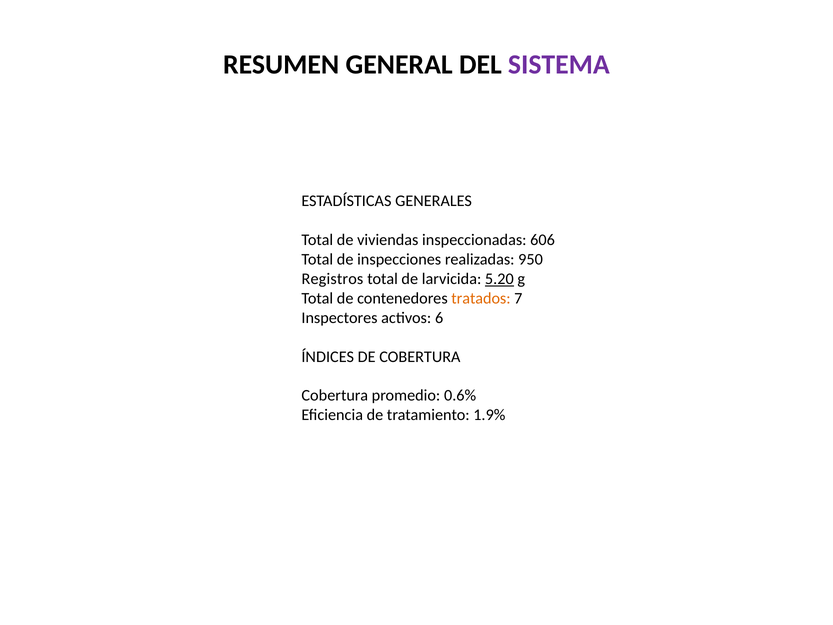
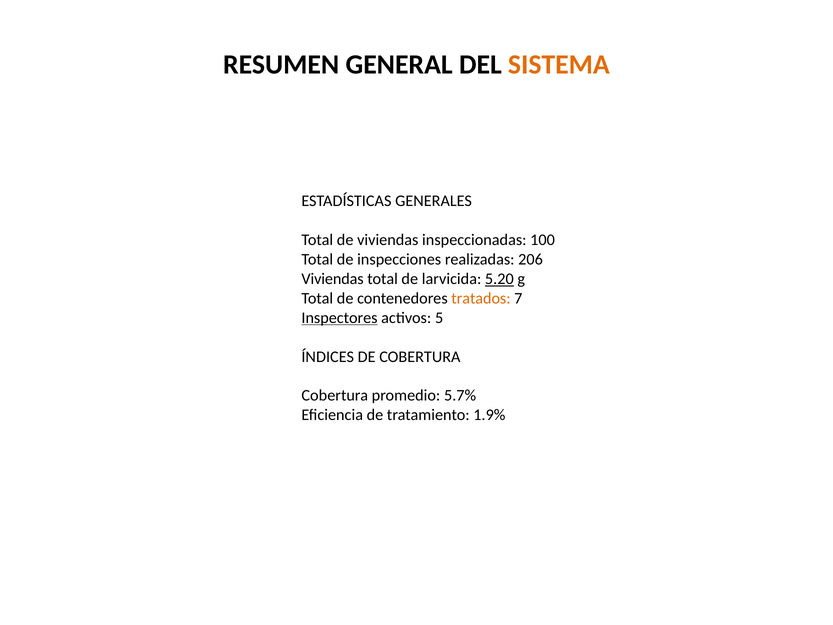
SISTEMA colour: purple -> orange (559, 64)
606: 606 -> 100 (543, 240)
950: 950 -> 206 (531, 259)
Registros: Registros -> Viviendas (333, 279)
Inspectores underline: none -> present (340, 318)
6: 6 -> 5 (439, 318)
0.6%: 0.6% -> 5.7% (460, 395)
